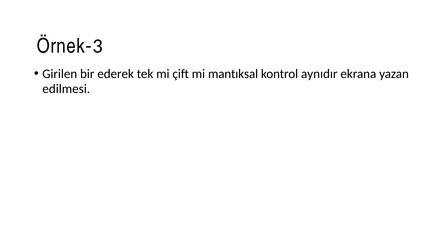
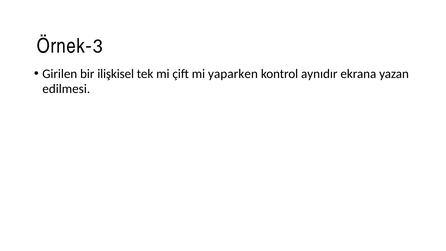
ederek: ederek -> ilişkisel (116, 74)
mantıksal: mantıksal -> yaparken (233, 74)
